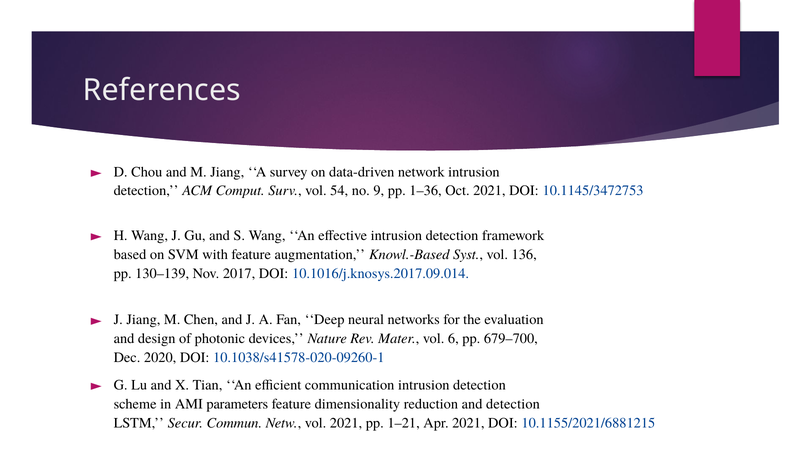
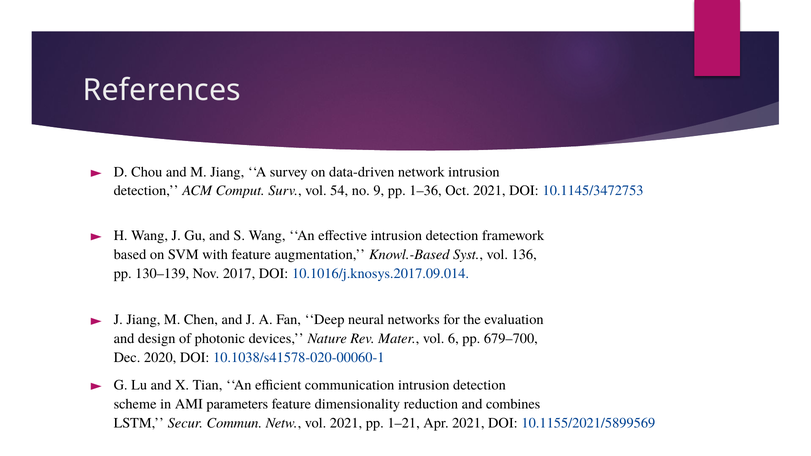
10.1038/s41578-020-09260-1: 10.1038/s41578-020-09260-1 -> 10.1038/s41578-020-00060-1 (299, 358)
and detection: detection -> combines (513, 404)
10.1155/2021/6881215: 10.1155/2021/6881215 -> 10.1155/2021/5899569 (588, 423)
